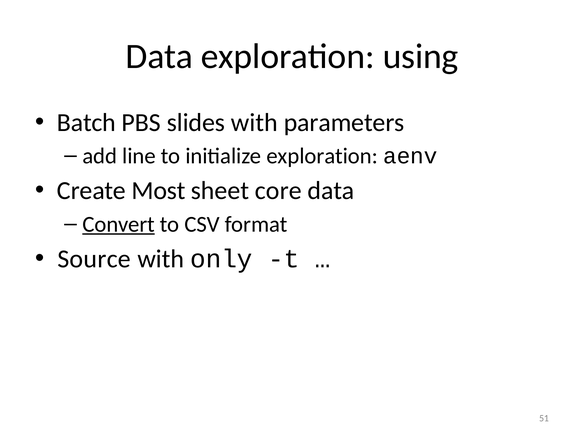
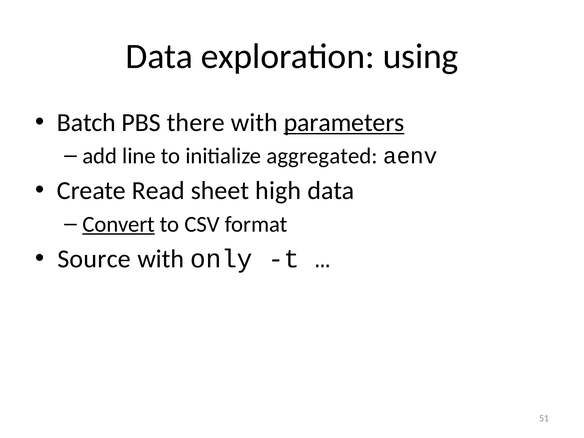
slides: slides -> there (196, 123)
parameters underline: none -> present (344, 123)
initialize exploration: exploration -> aggregated (322, 156)
Most: Most -> Read (158, 191)
core: core -> high (278, 191)
